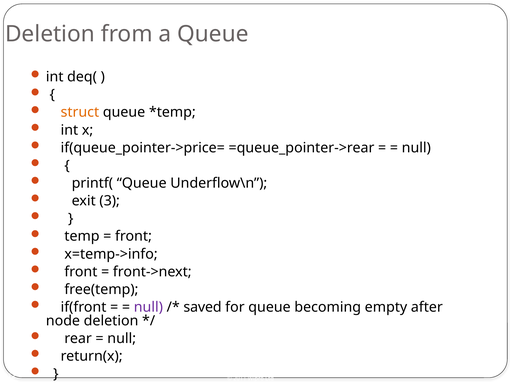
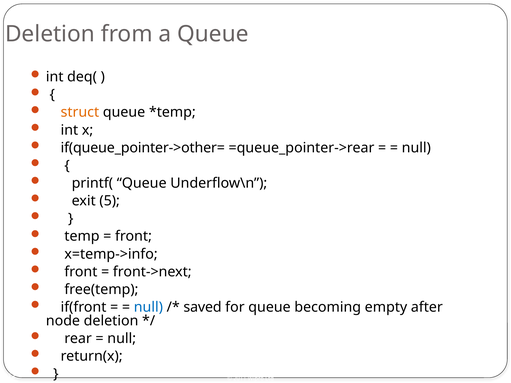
if(queue_pointer->price=: if(queue_pointer->price= -> if(queue_pointer->other= (143, 148)
3: 3 -> 5 (110, 201)
null colour: purple -> blue (148, 307)
